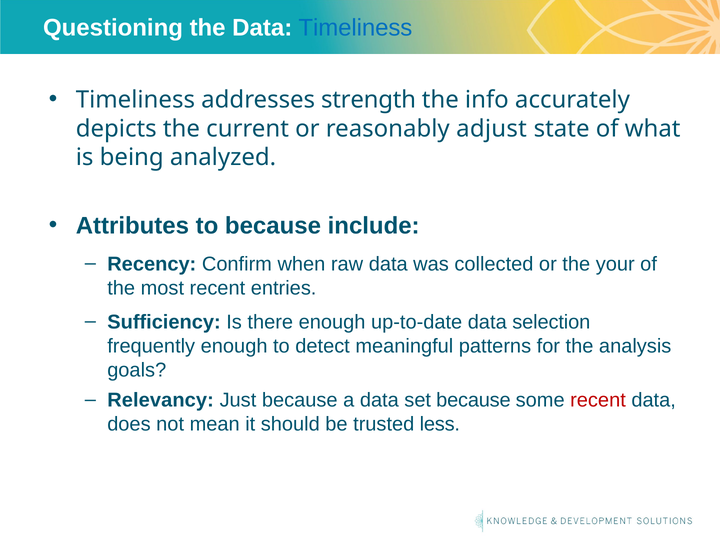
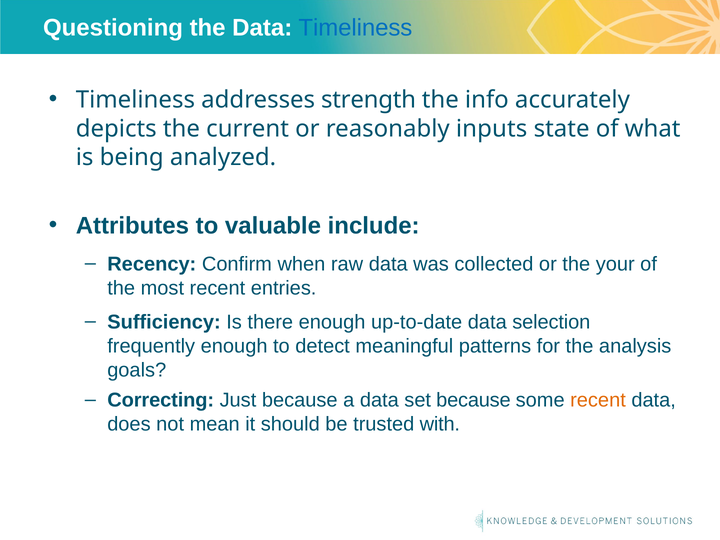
adjust: adjust -> inputs (492, 129)
to because: because -> valuable (273, 226)
Relevancy: Relevancy -> Correcting (161, 400)
recent colour: red -> orange (598, 400)
less: less -> with (440, 424)
